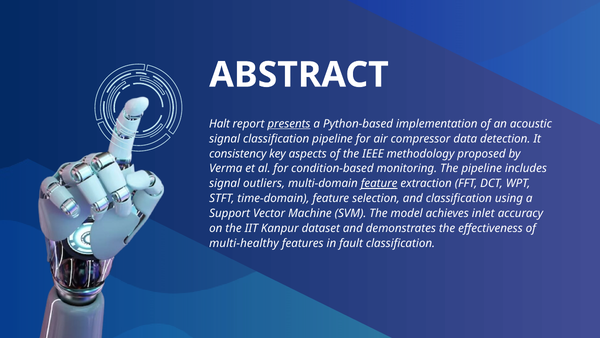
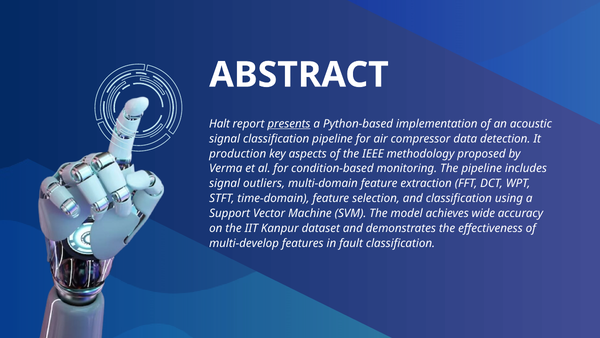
consistency: consistency -> production (238, 153)
feature underline: present -> none (379, 183)
inlet: inlet -> wide (483, 213)
multi-healthy: multi-healthy -> multi-develop (244, 243)
